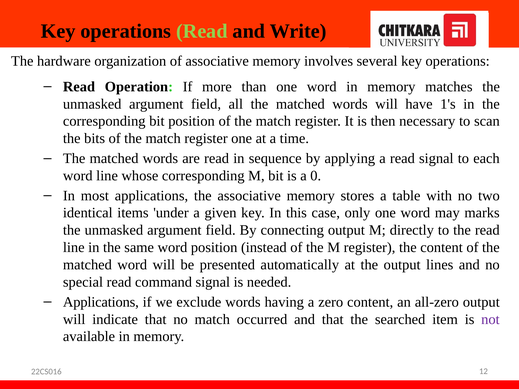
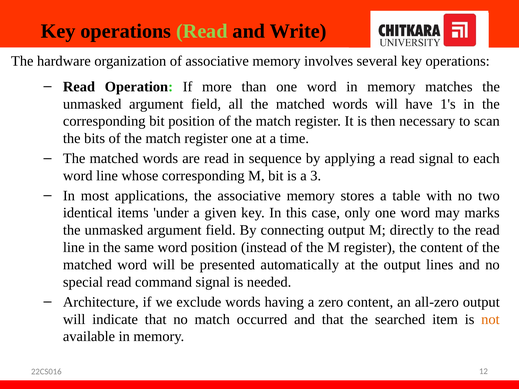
0: 0 -> 3 (316, 176)
Applications: Applications -> Architecture (101, 302)
not colour: purple -> orange (490, 319)
